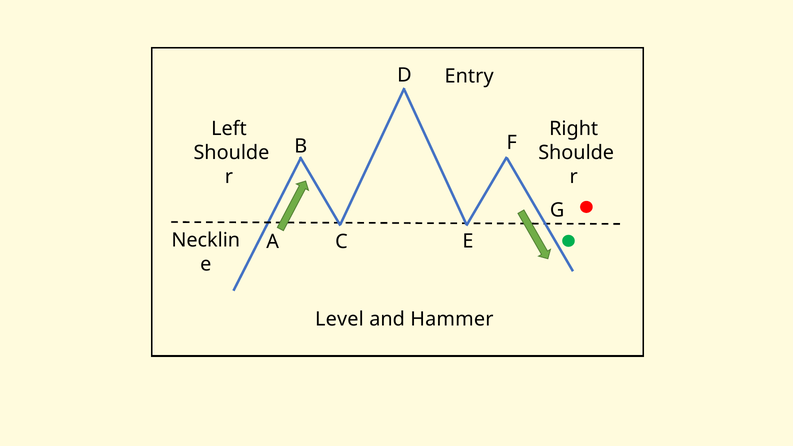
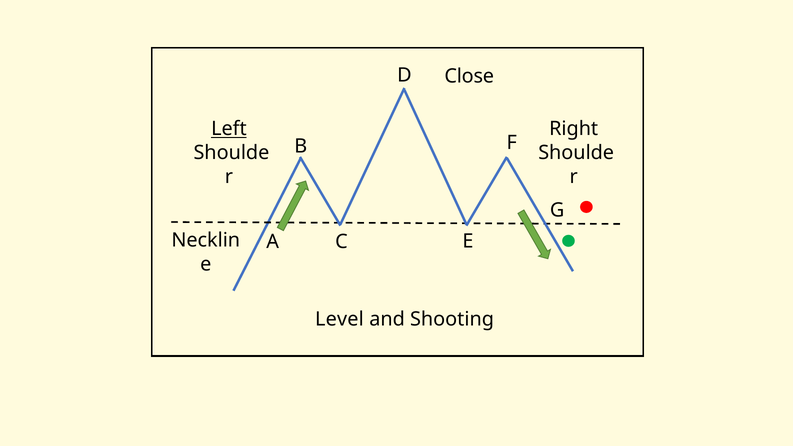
Entry: Entry -> Close (469, 76)
Left underline: none -> present (229, 129)
Hammer: Hammer -> Shooting (452, 319)
